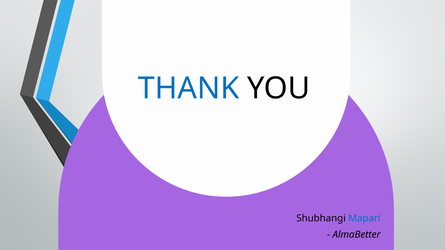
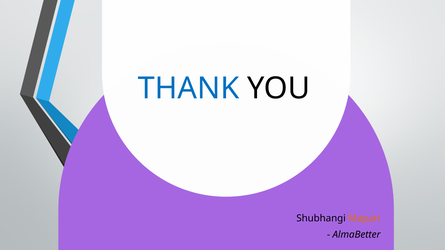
Mapari colour: blue -> orange (364, 218)
